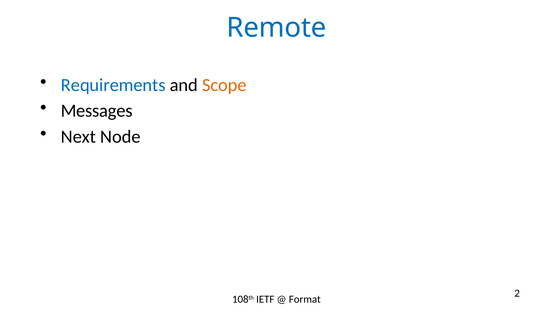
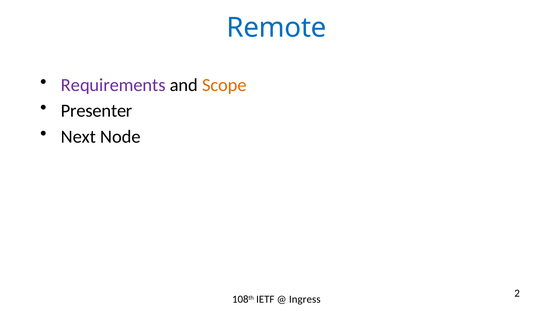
Requirements colour: blue -> purple (113, 85)
Messages: Messages -> Presenter (97, 111)
Format: Format -> Ingress (305, 299)
